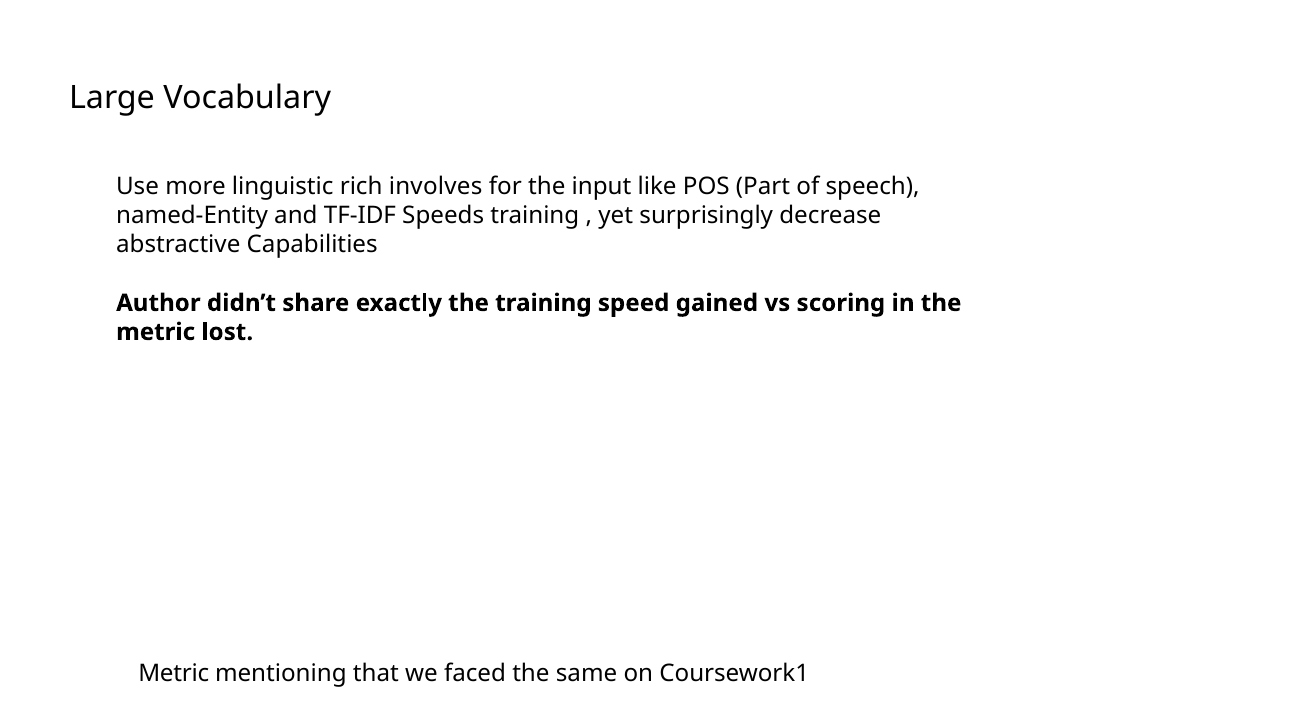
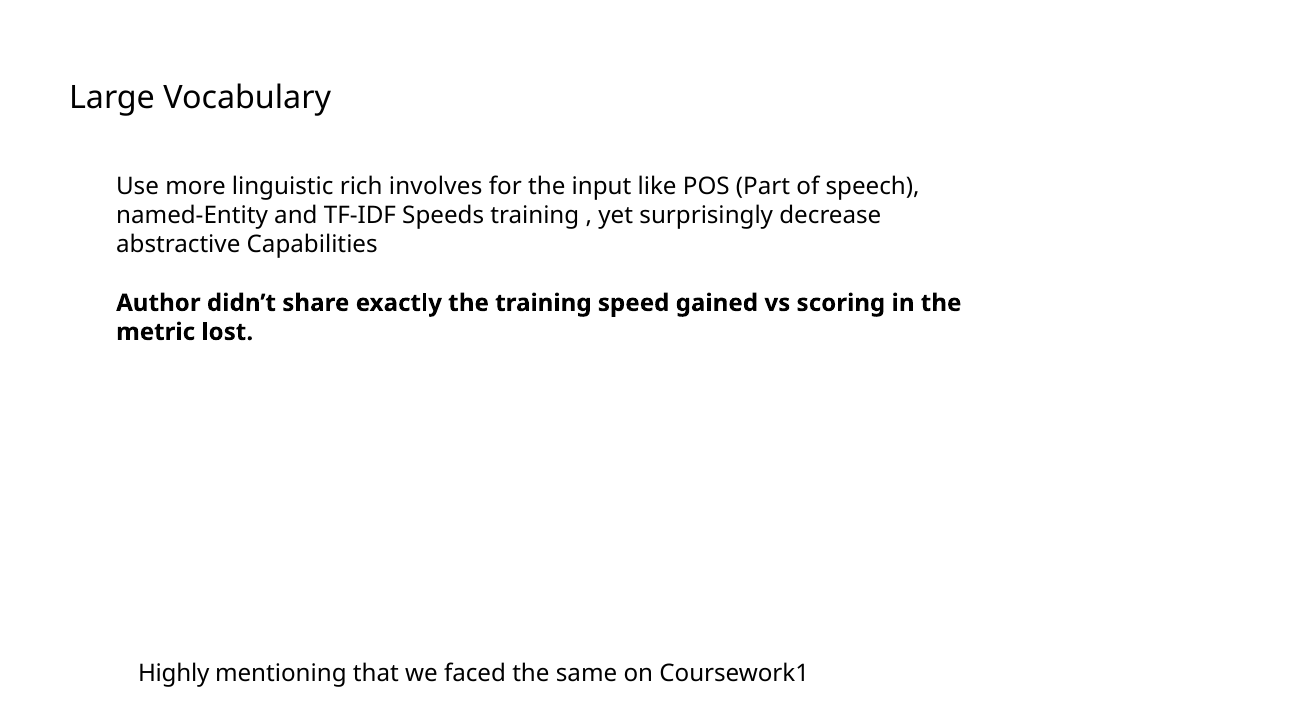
Metric: Metric -> Highly (174, 675)
